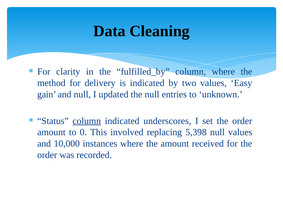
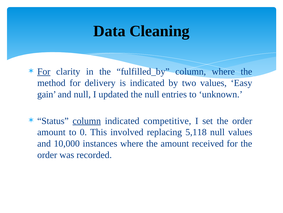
For underline: none -> present (44, 71)
underscores: underscores -> competitive (167, 120)
5,398: 5,398 -> 5,118 (196, 132)
